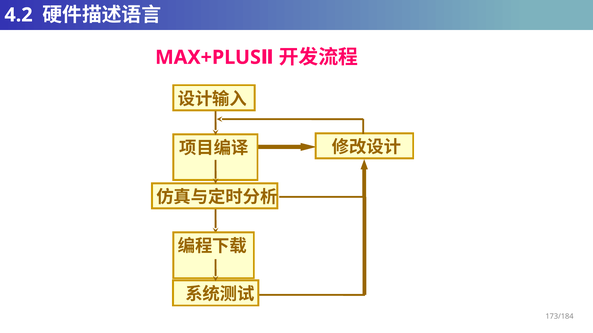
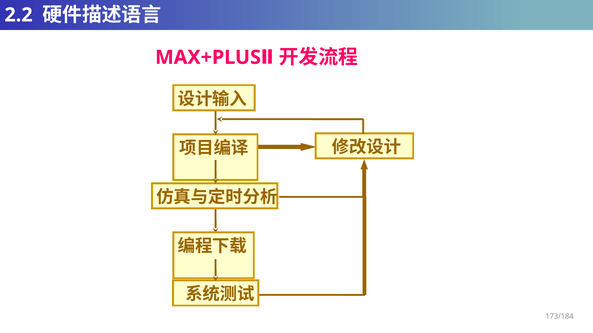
4.2: 4.2 -> 2.2 (19, 15)
